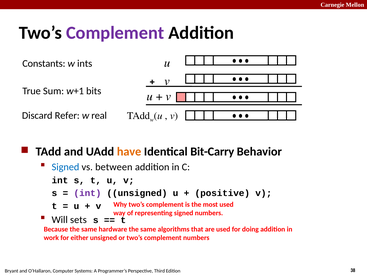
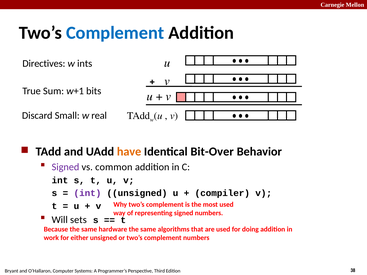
Complement colour: purple -> blue (115, 33)
Constants: Constants -> Directives (44, 64)
Refer: Refer -> Small (67, 116)
Bit-Carry: Bit-Carry -> Bit-Over (212, 152)
Signed colour: blue -> purple (65, 167)
between: between -> common (114, 167)
positive: positive -> compiler (222, 193)
